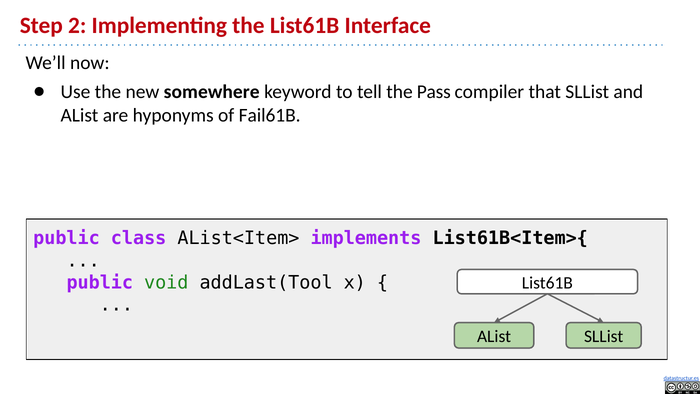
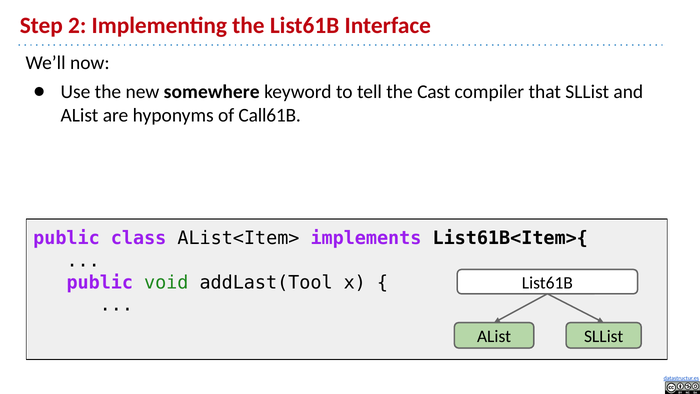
Pass: Pass -> Cast (434, 92)
Fail61B: Fail61B -> Call61B (270, 115)
